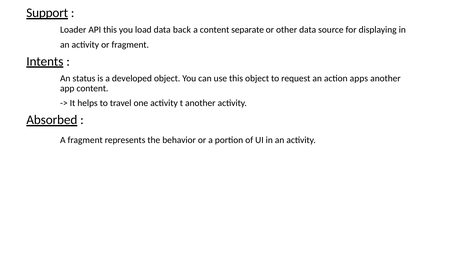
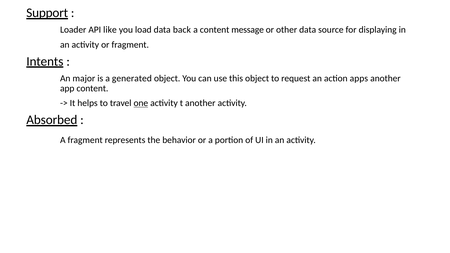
API this: this -> like (110, 30)
separate: separate -> message (248, 30)
status: status -> major (84, 78)
developed: developed -> generated (132, 78)
one underline: none -> present (141, 103)
